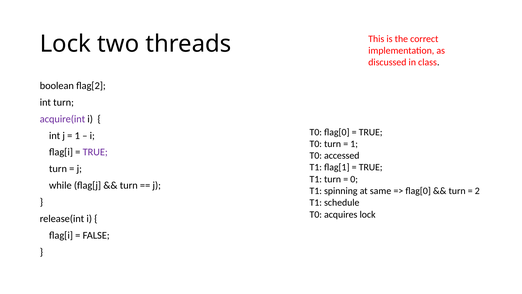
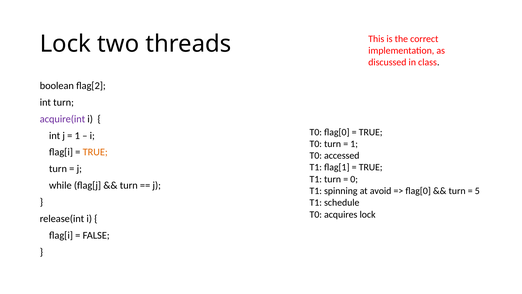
TRUE colour: purple -> orange (95, 152)
same: same -> avoid (381, 191)
2: 2 -> 5 (477, 191)
